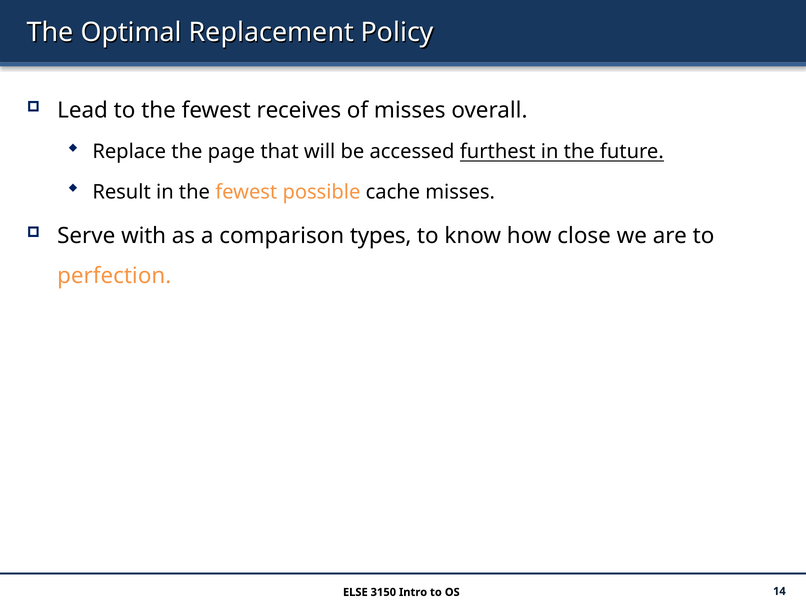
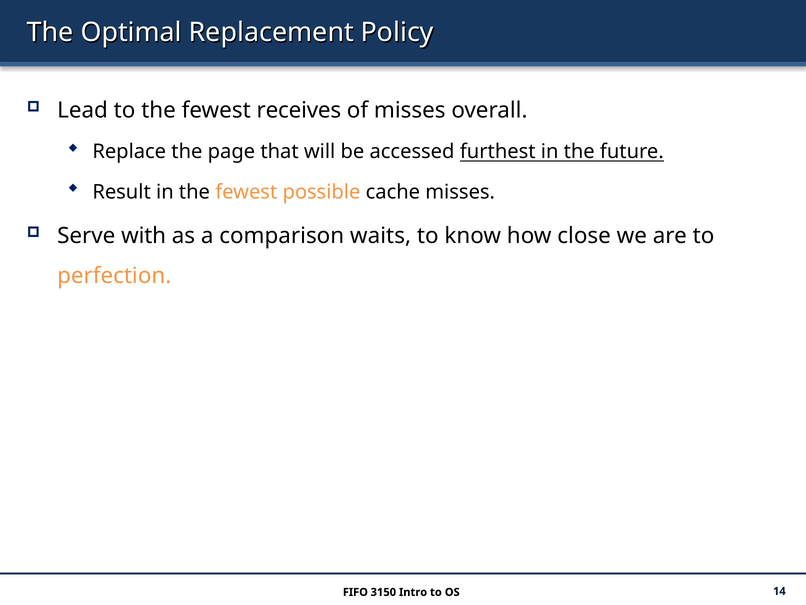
types: types -> waits (381, 235)
ELSE: ELSE -> FIFO (355, 592)
